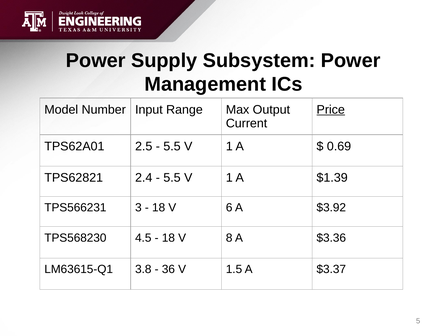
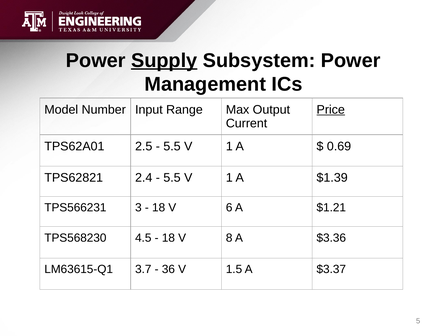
Supply underline: none -> present (164, 60)
$3.92: $3.92 -> $1.21 (331, 207)
3.8: 3.8 -> 3.7 (143, 269)
